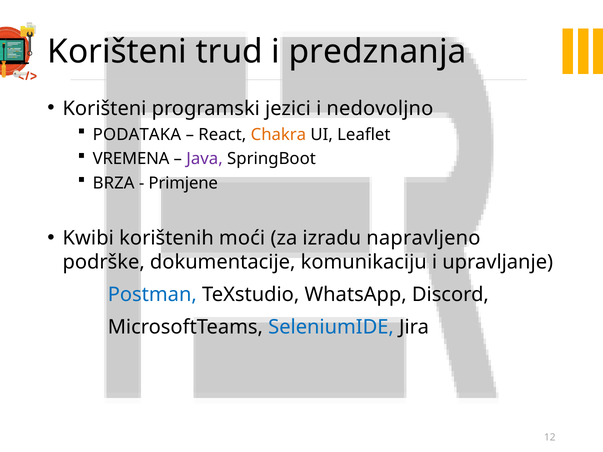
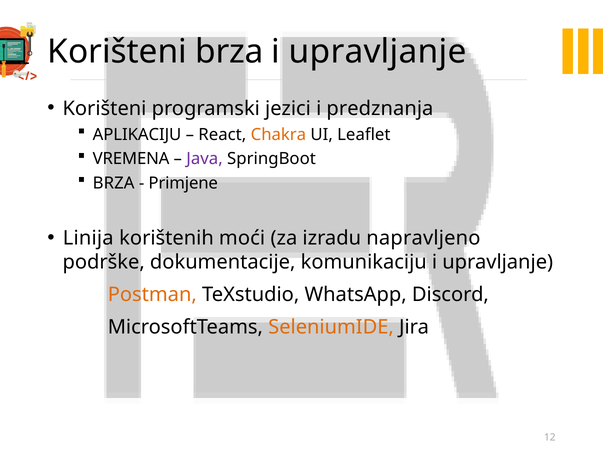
Korišteni trud: trud -> brza (229, 52)
predznanja: predznanja -> upravljanje (378, 52)
nedovoljno: nedovoljno -> predznanja (380, 109)
PODATAKA: PODATAKA -> APLIKACIJU (137, 135)
Kwibi: Kwibi -> Linija (88, 238)
Postman colour: blue -> orange (152, 295)
SeleniumIDE colour: blue -> orange (331, 327)
